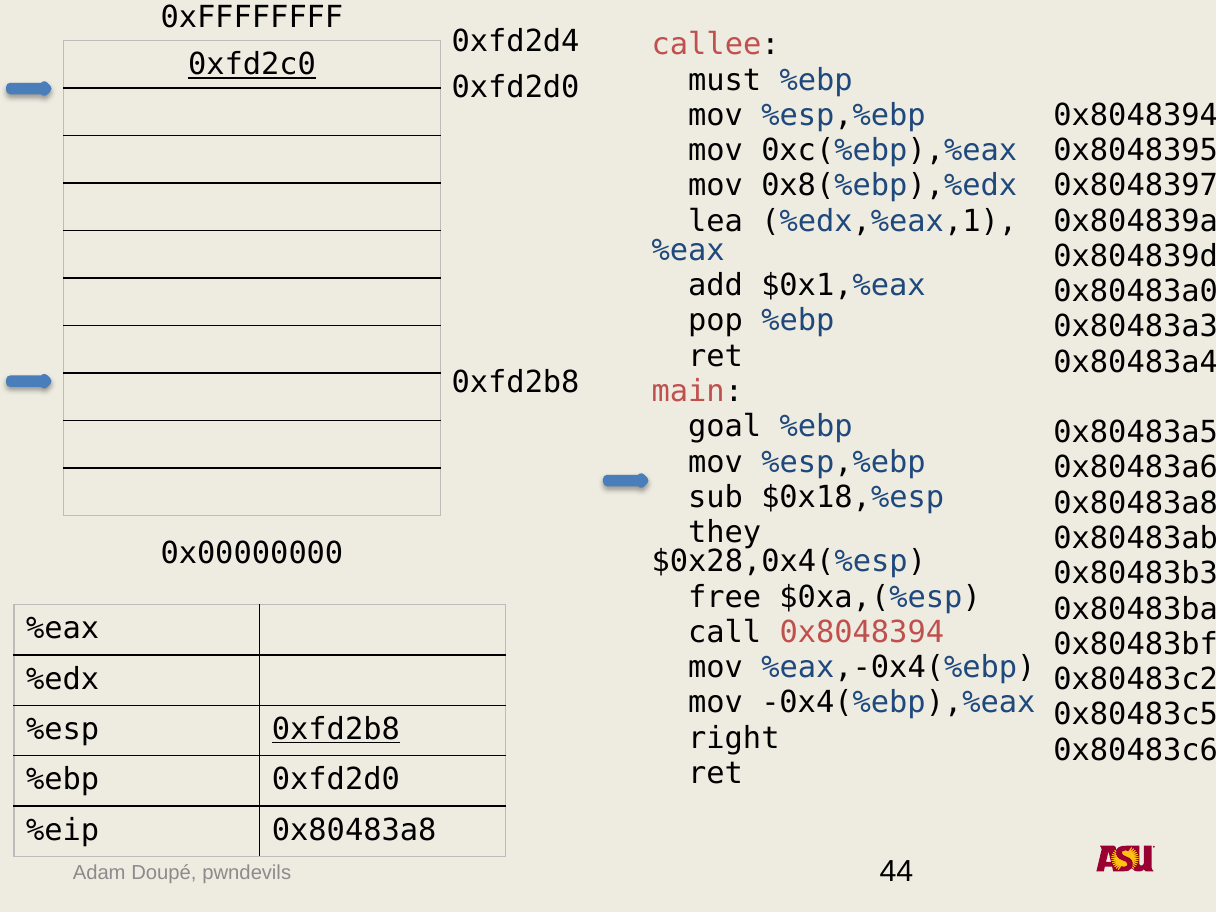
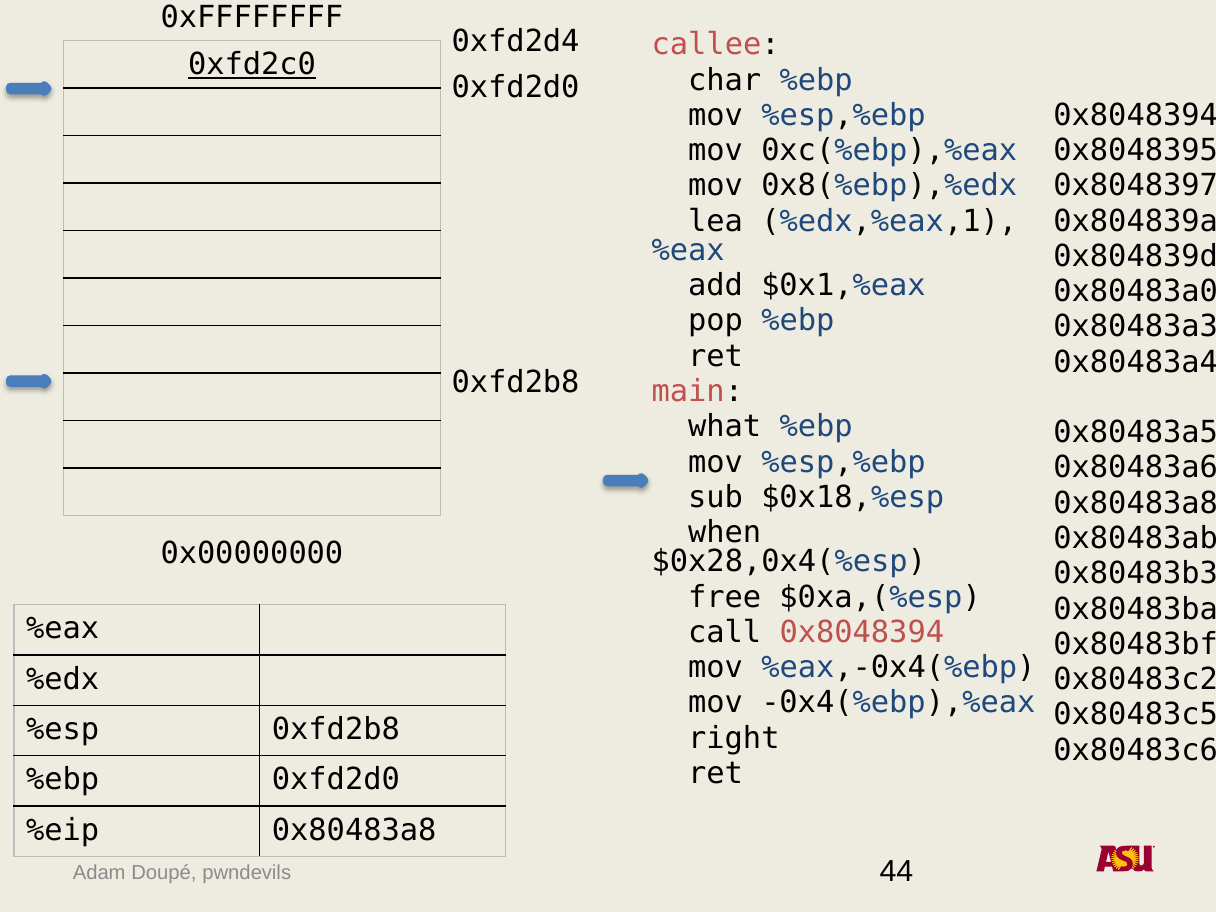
must: must -> char (725, 80)
goal: goal -> what (725, 427)
they: they -> when (725, 533)
0xfd2b8 underline: present -> none (336, 729)
